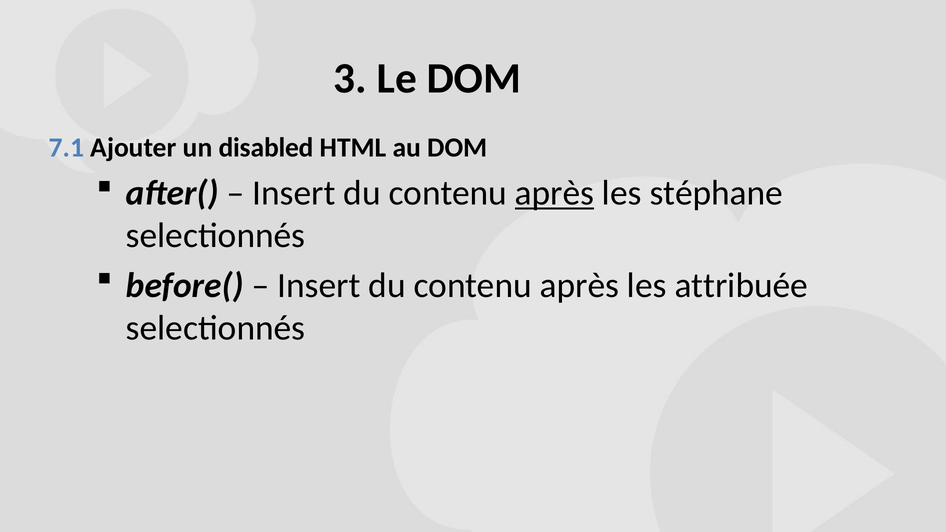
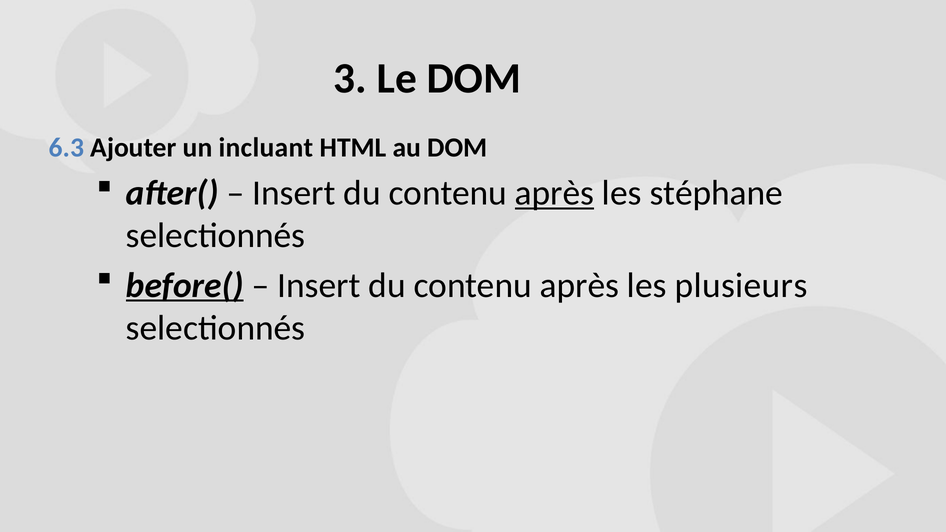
7.1: 7.1 -> 6.3 (67, 148)
disabled: disabled -> incluant (266, 148)
before( underline: none -> present (185, 285)
attribuée: attribuée -> plusieurs (741, 285)
